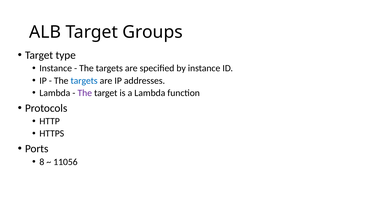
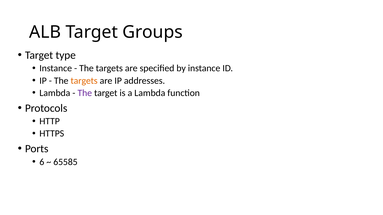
targets colour: blue -> orange (84, 81)
8: 8 -> 6 (42, 162)
11056: 11056 -> 65585 (65, 162)
